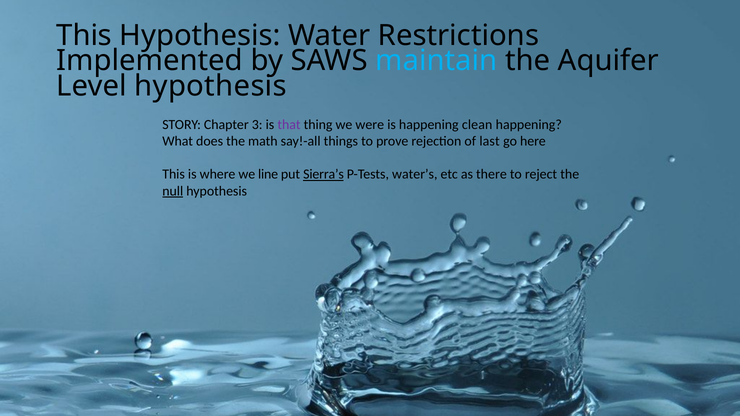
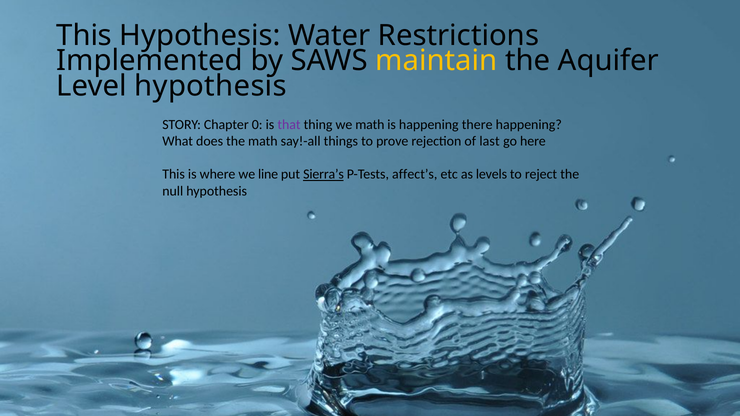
maintain colour: light blue -> yellow (436, 61)
3: 3 -> 0 (257, 125)
we were: were -> math (370, 125)
clean: clean -> there (477, 125)
water’s: water’s -> affect’s (415, 174)
there: there -> levels (492, 174)
null underline: present -> none (173, 191)
